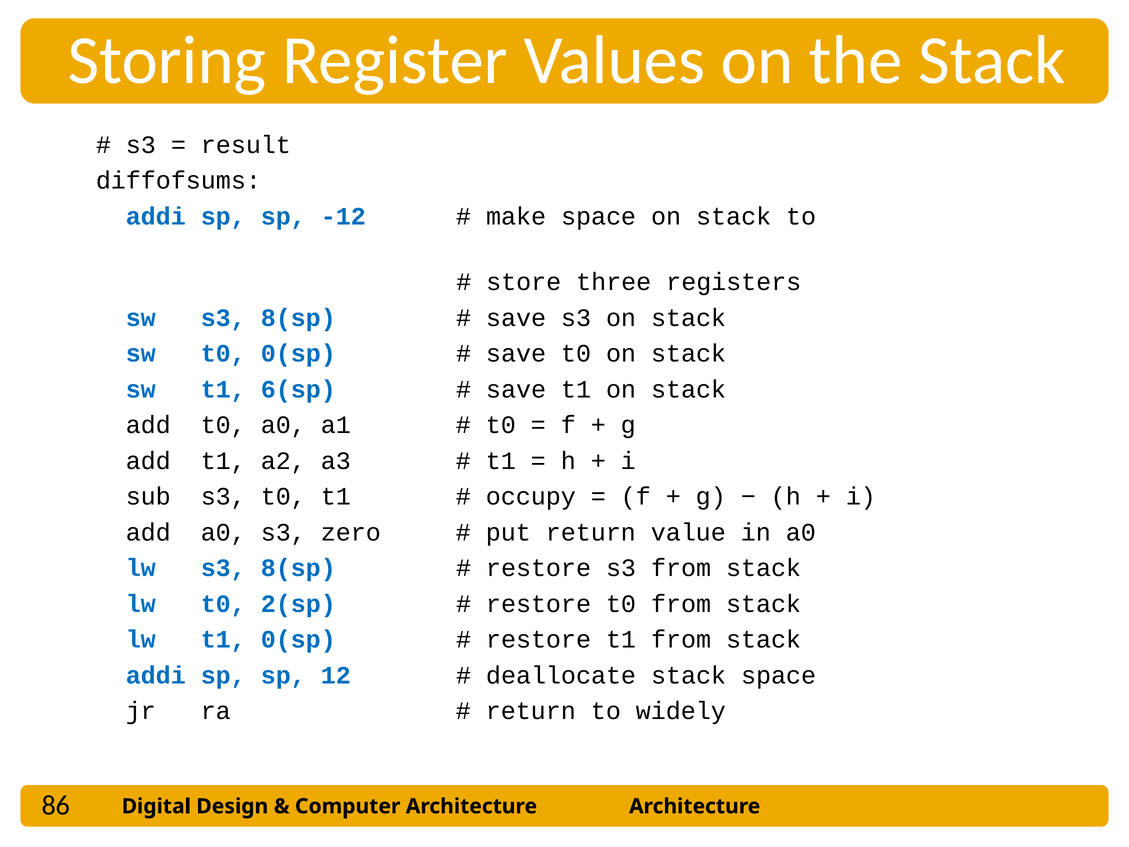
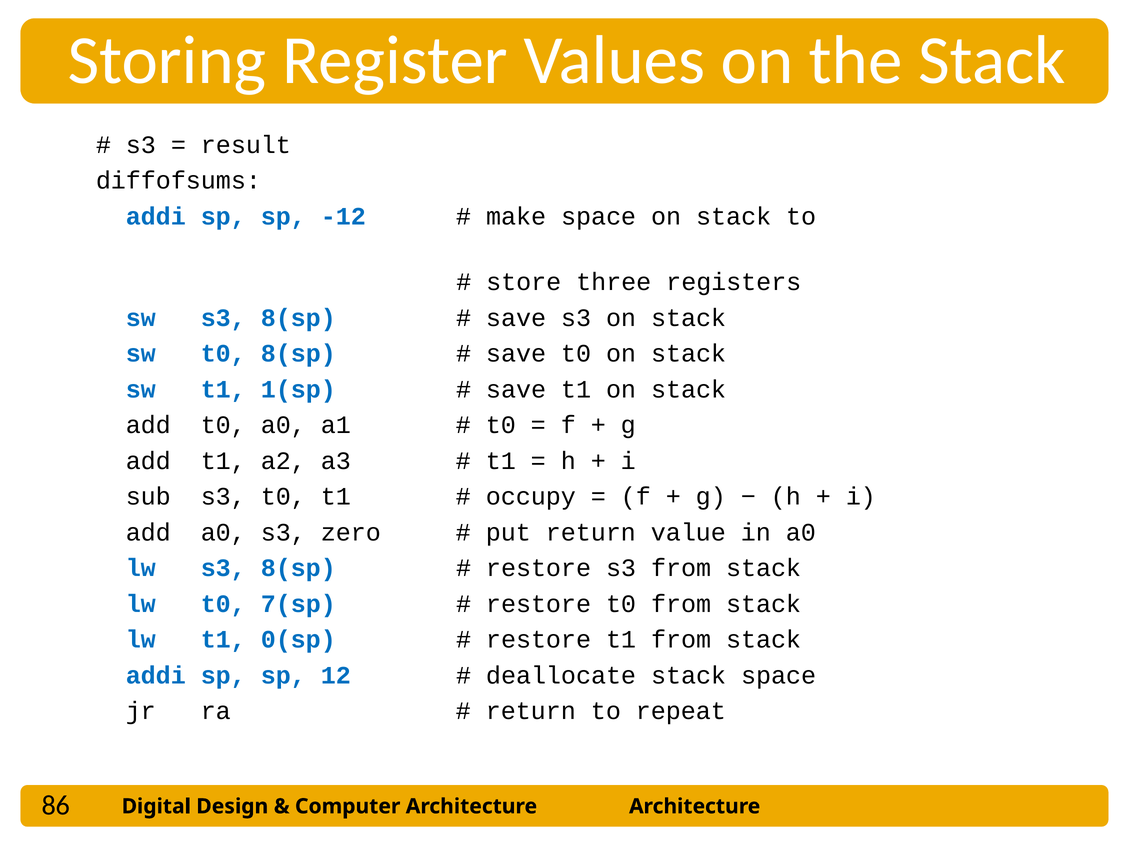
t0 0(sp: 0(sp -> 8(sp (298, 353)
6(sp: 6(sp -> 1(sp (298, 389)
2(sp: 2(sp -> 7(sp (298, 604)
widely: widely -> repeat (681, 711)
